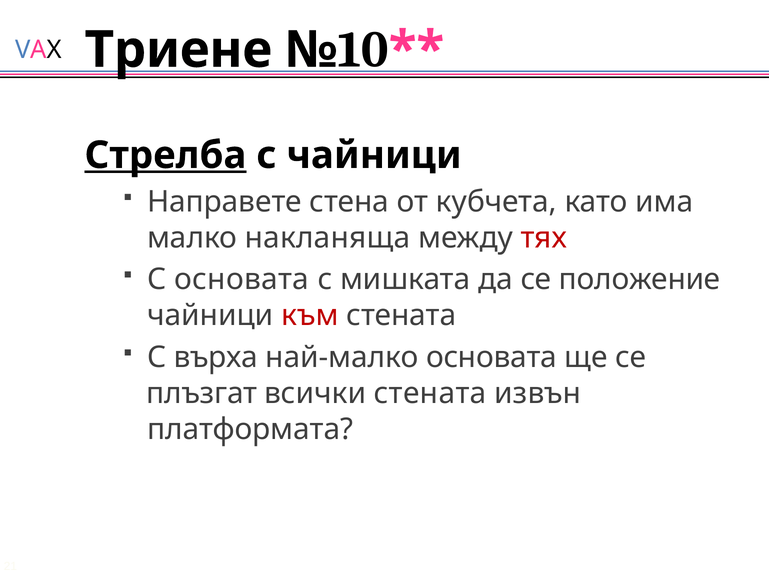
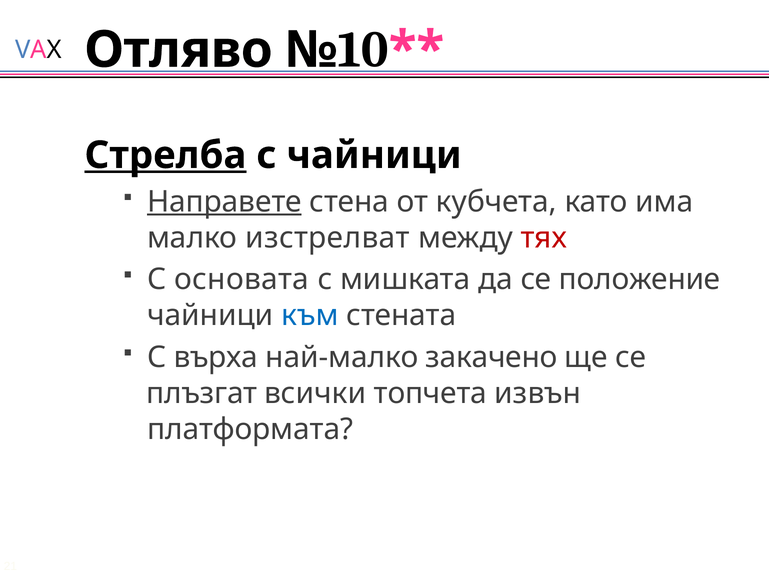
Триене: Триене -> Отляво (178, 50)
Направете underline: none -> present (224, 202)
накланяща: накланяща -> изстрелват (327, 238)
към colour: red -> blue (310, 315)
най-малко основата: основата -> закачено (491, 357)
всички стената: стената -> топчета (430, 393)
